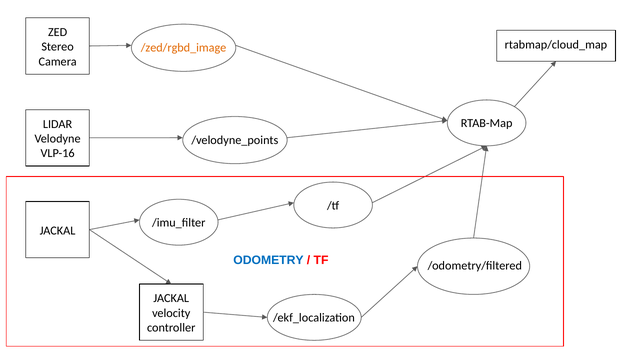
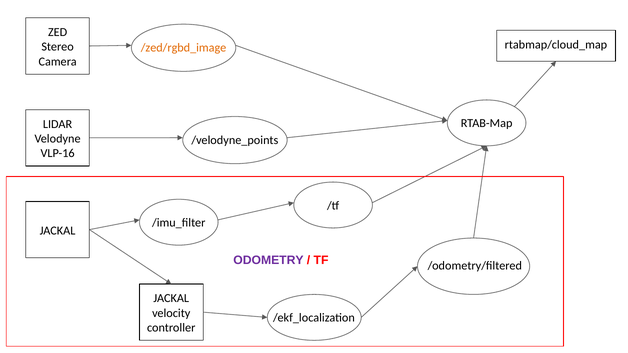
ODOMETRY colour: blue -> purple (268, 260)
